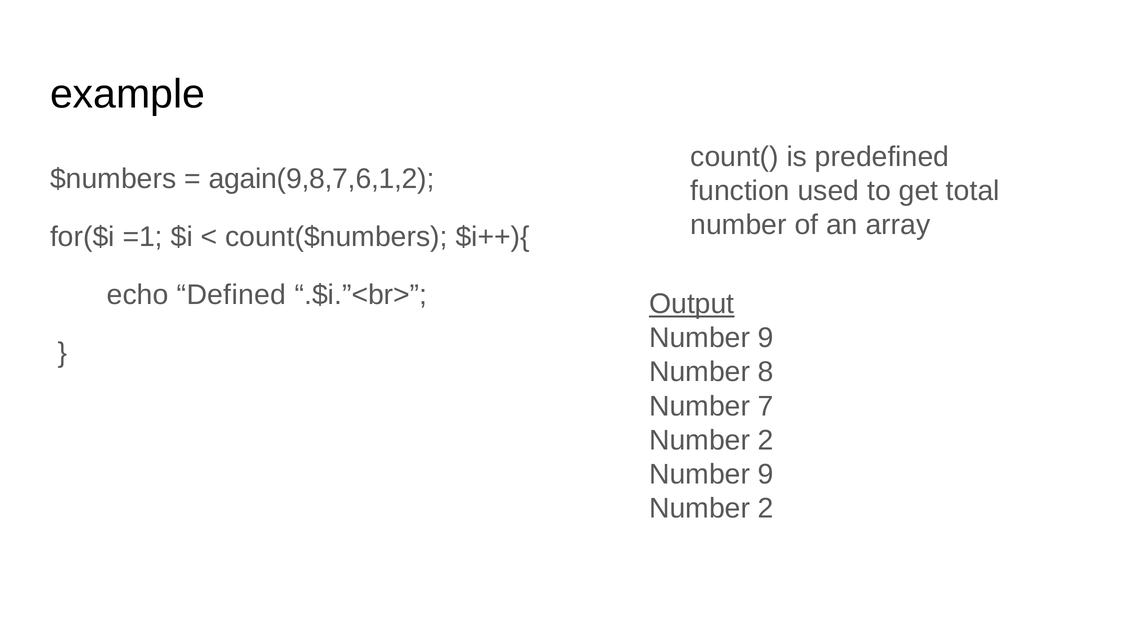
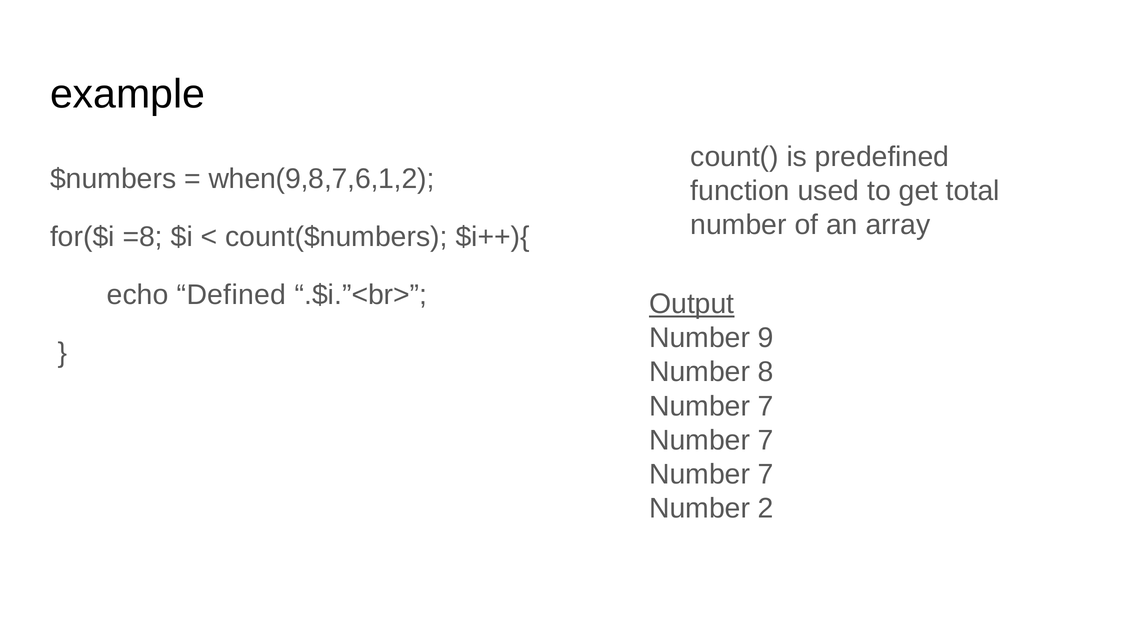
again(9,8,7,6,1,2: again(9,8,7,6,1,2 -> when(9,8,7,6,1,2 (321, 179)
=1: =1 -> =8 (143, 237)
2: 2 -> 7 (766, 441)
9: 9 -> 7 (766, 475)
